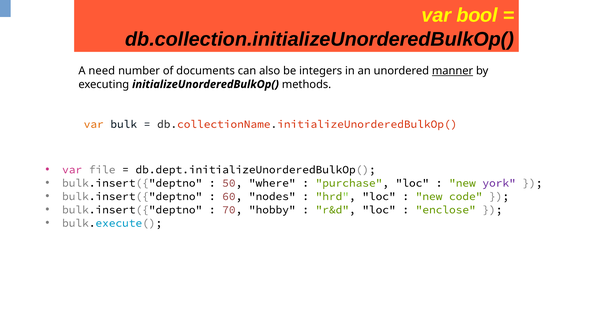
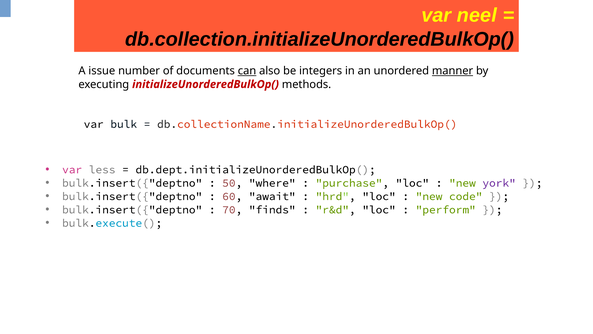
bool: bool -> neel (477, 15)
need: need -> issue (102, 71)
can underline: none -> present (247, 71)
initializeUnorderedBulkOp( colour: black -> red (206, 84)
var colour: orange -> black (94, 124)
file: file -> less (102, 169)
nodes: nodes -> await (272, 196)
hobby: hobby -> finds (272, 209)
enclose: enclose -> perform (446, 209)
